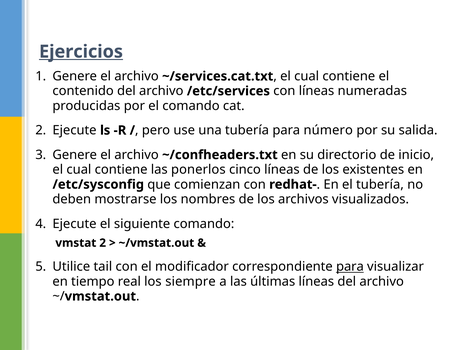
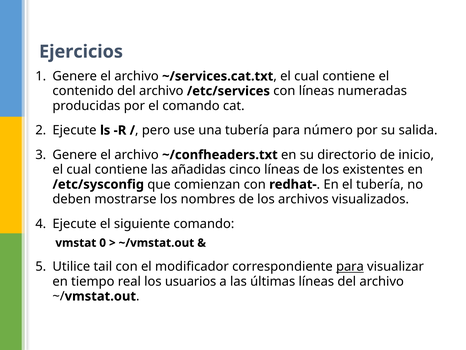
Ejercicios underline: present -> none (81, 52)
ponerlos: ponerlos -> añadidas (198, 169)
vmstat 2: 2 -> 0 (103, 243)
siempre: siempre -> usuarios (191, 281)
